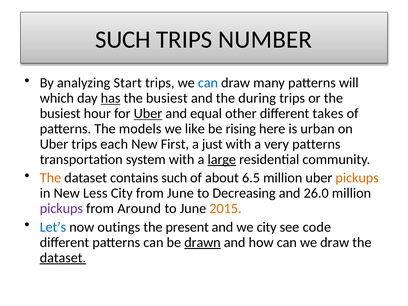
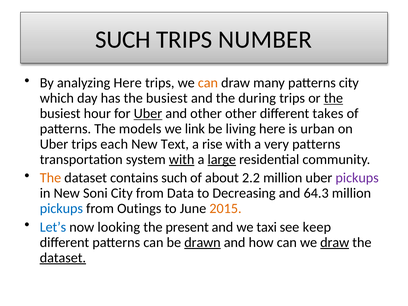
analyzing Start: Start -> Here (128, 83)
can colour: blue -> orange (208, 83)
patterns will: will -> city (349, 83)
has underline: present -> none (111, 98)
the underline: none -> present (333, 98)
and equal: equal -> other (206, 114)
like: like -> link (195, 129)
rising: rising -> living (241, 129)
First: First -> Text (175, 144)
just: just -> rise (212, 144)
with underline: none -> present (182, 159)
6.5: 6.5 -> 2.2 (251, 178)
pickups colour: orange -> purple (357, 178)
Less: Less -> Soni (95, 193)
from June: June -> Data (180, 193)
26.0: 26.0 -> 64.3 (316, 193)
pickups colour: purple -> blue (61, 209)
Around: Around -> Outings (139, 209)
outings: outings -> looking (119, 227)
we city: city -> taxi (267, 227)
code: code -> keep (317, 227)
draw underline: none -> present (335, 242)
